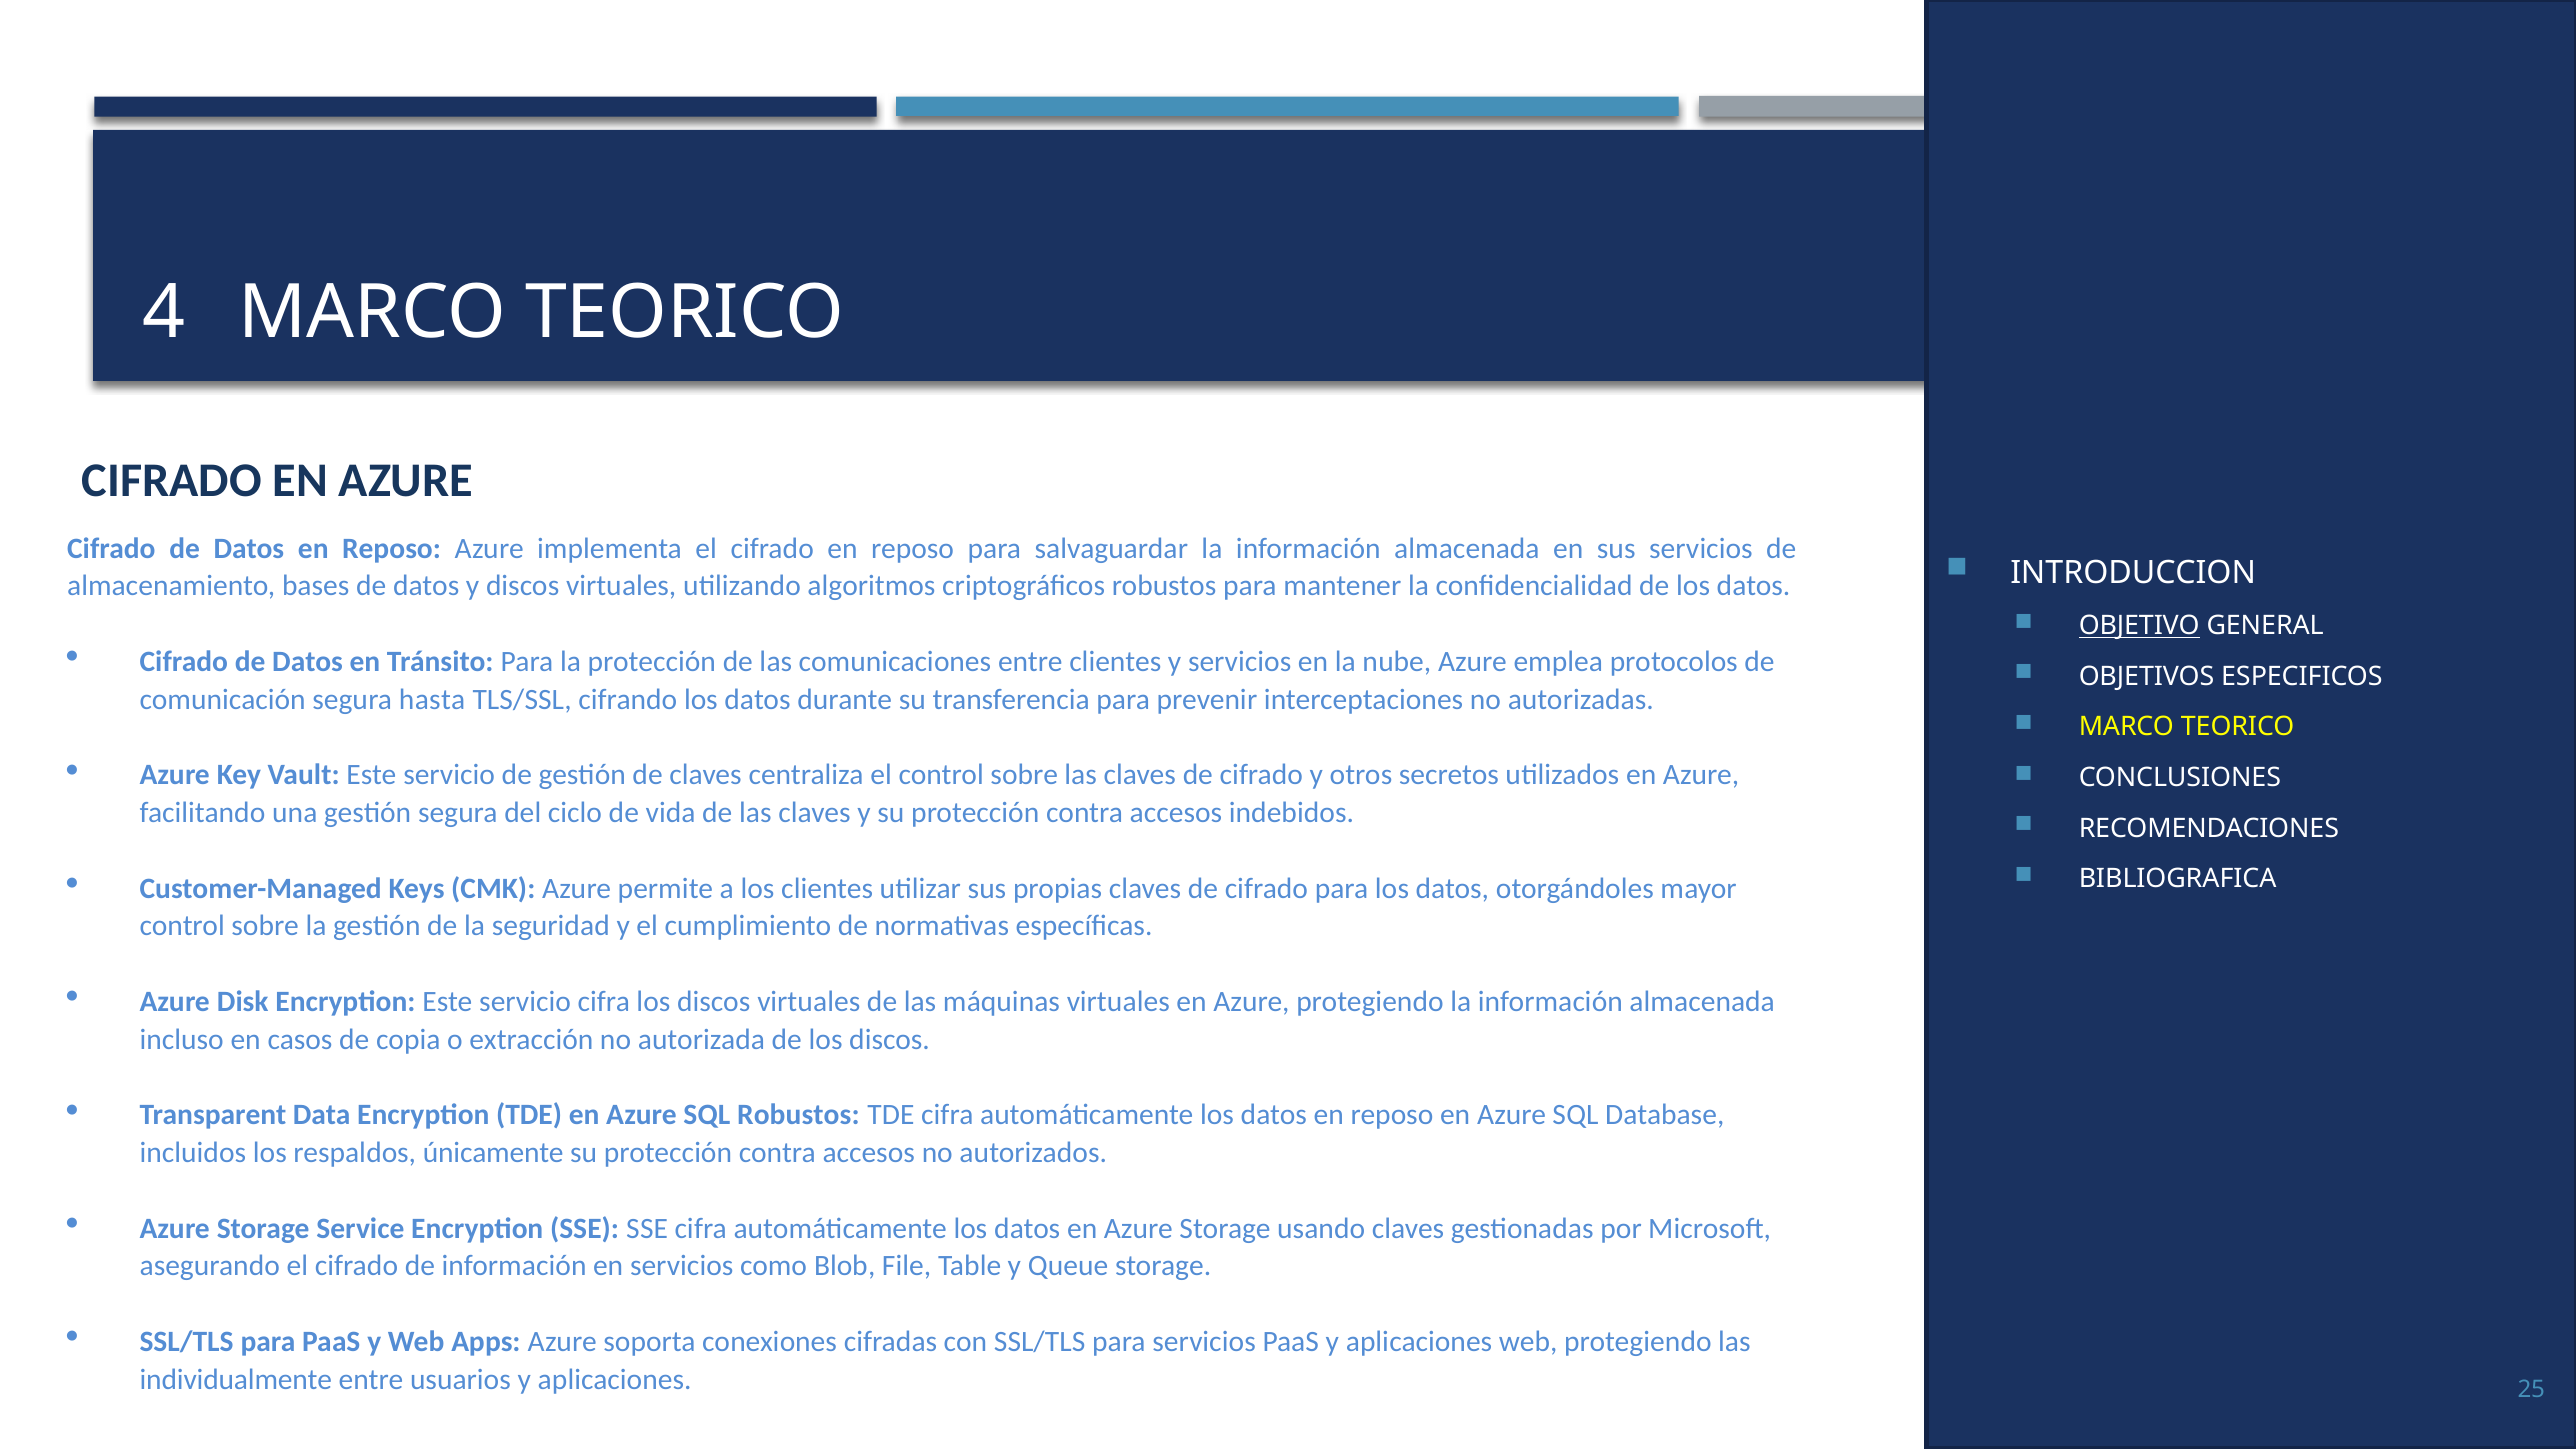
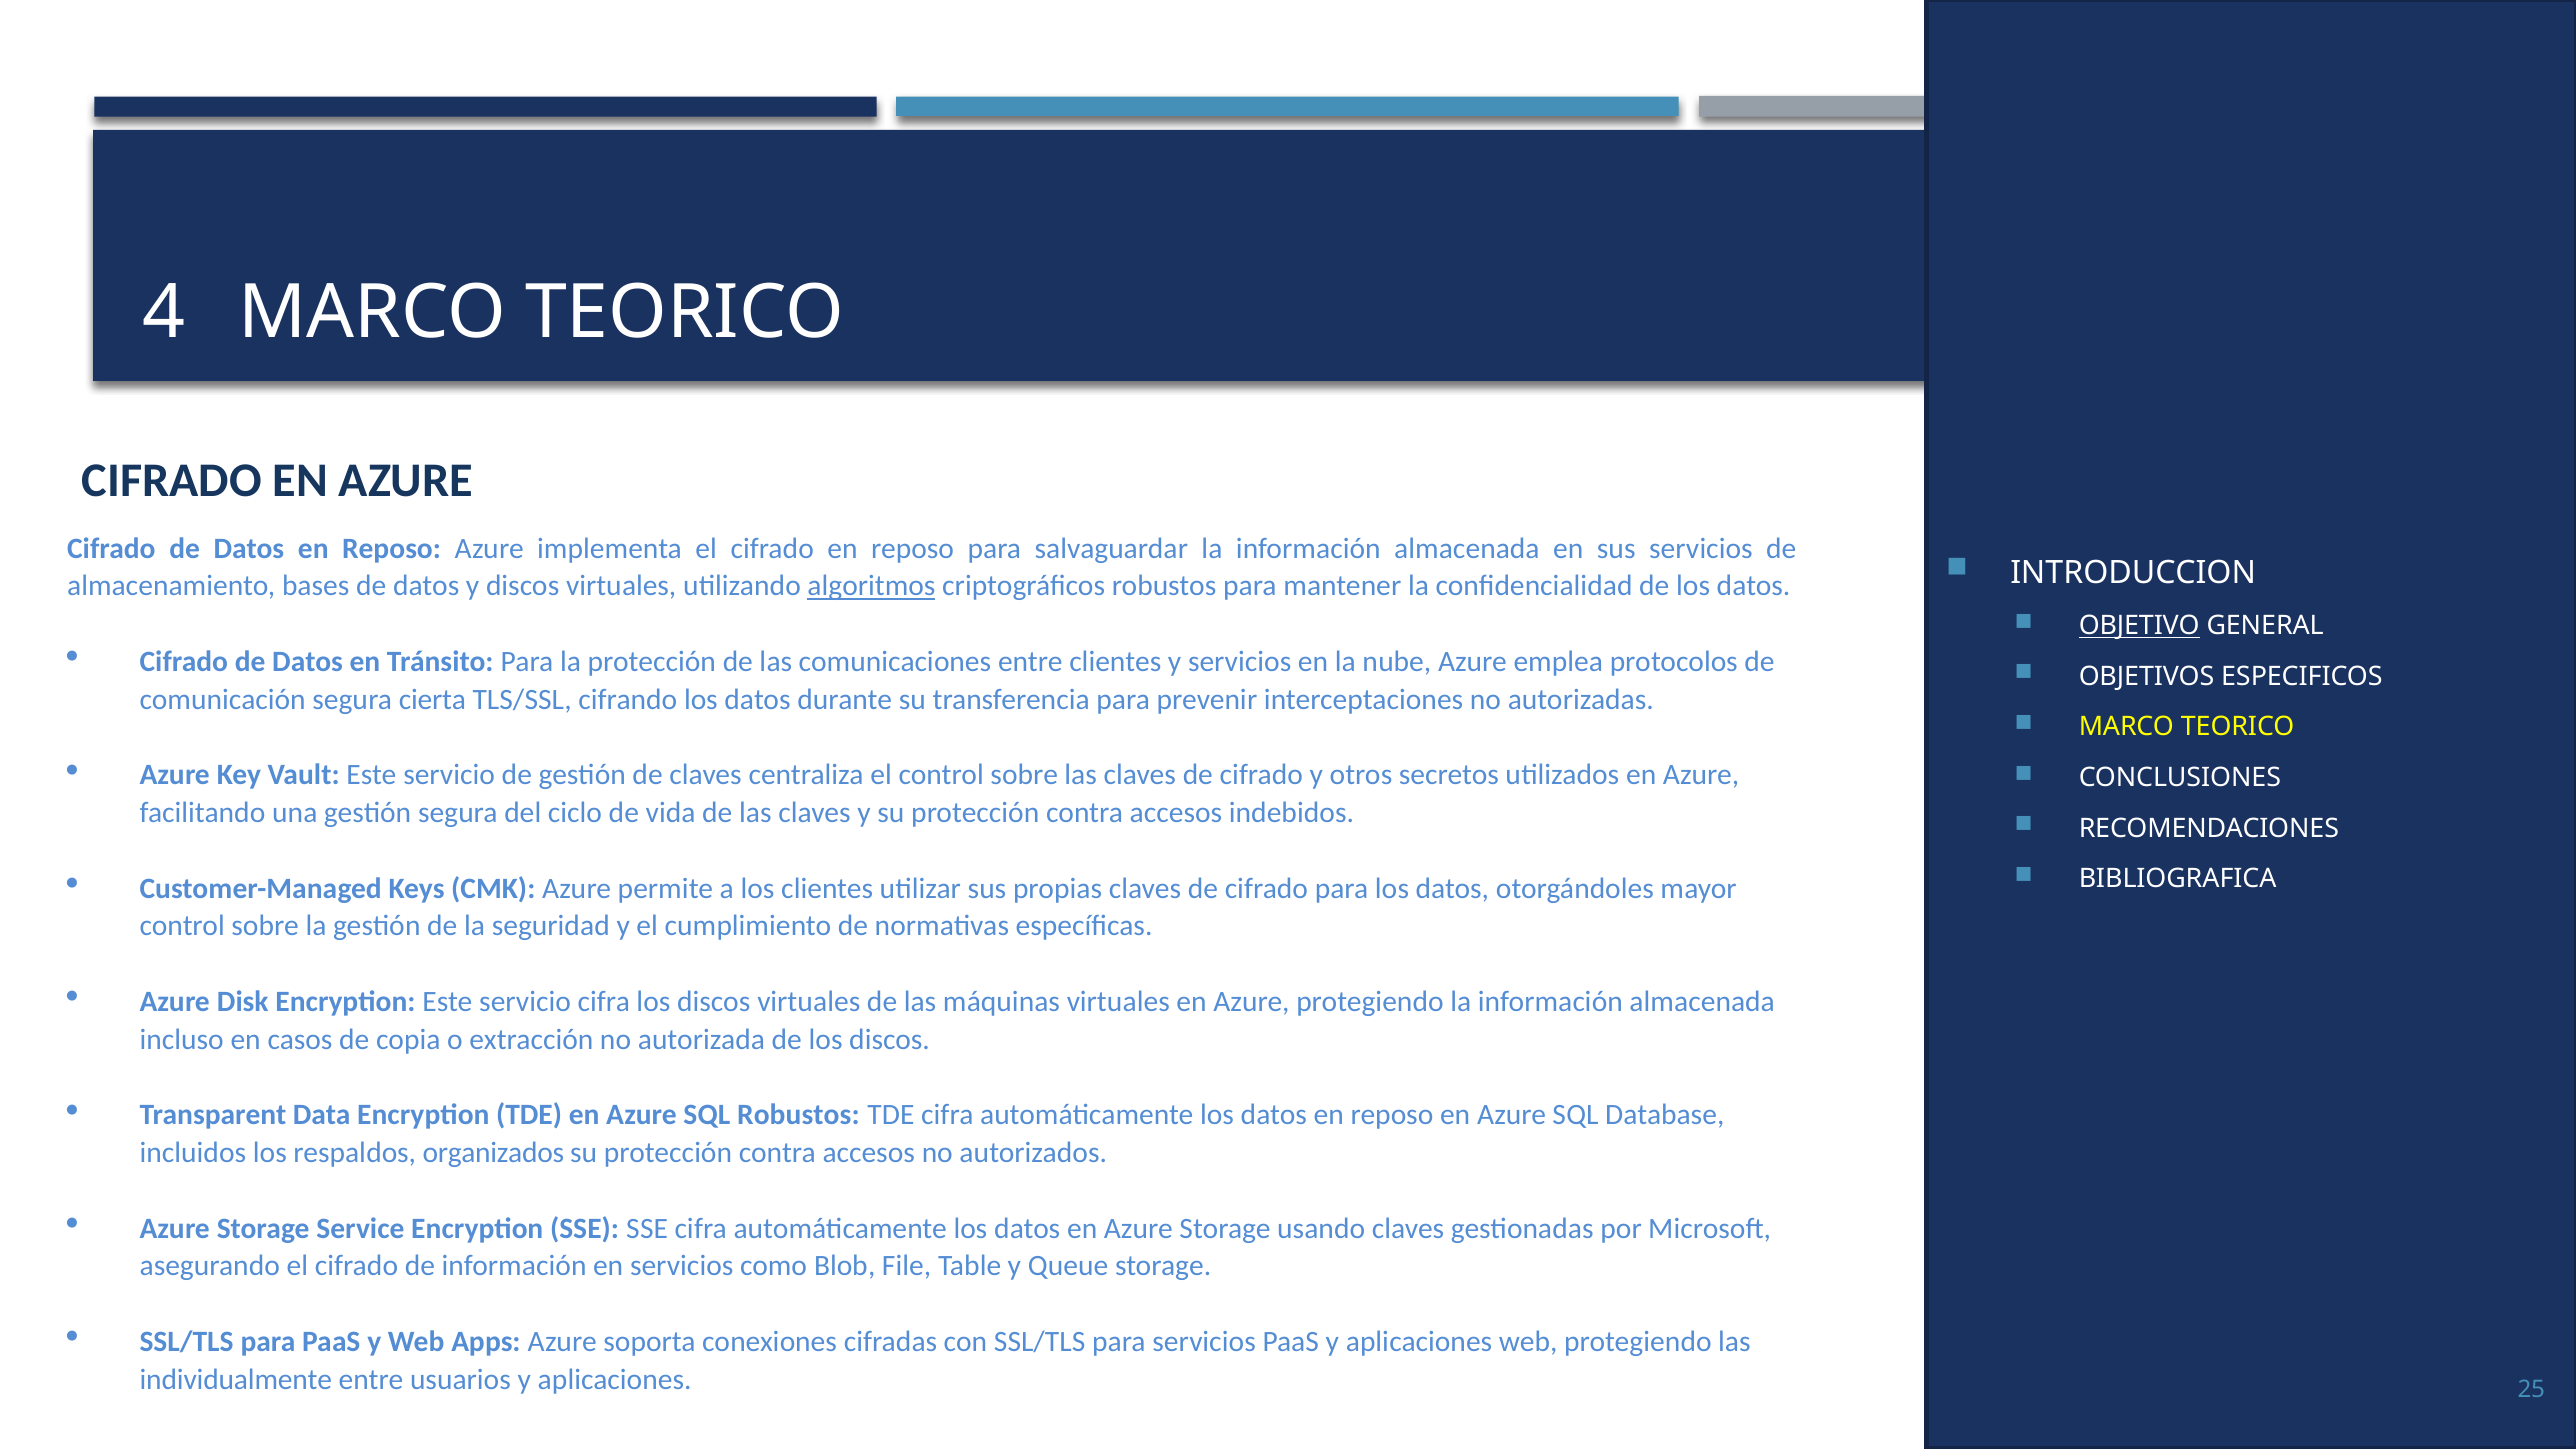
algoritmos underline: none -> present (871, 586)
hasta: hasta -> cierta (432, 700)
únicamente: únicamente -> organizados (493, 1153)
